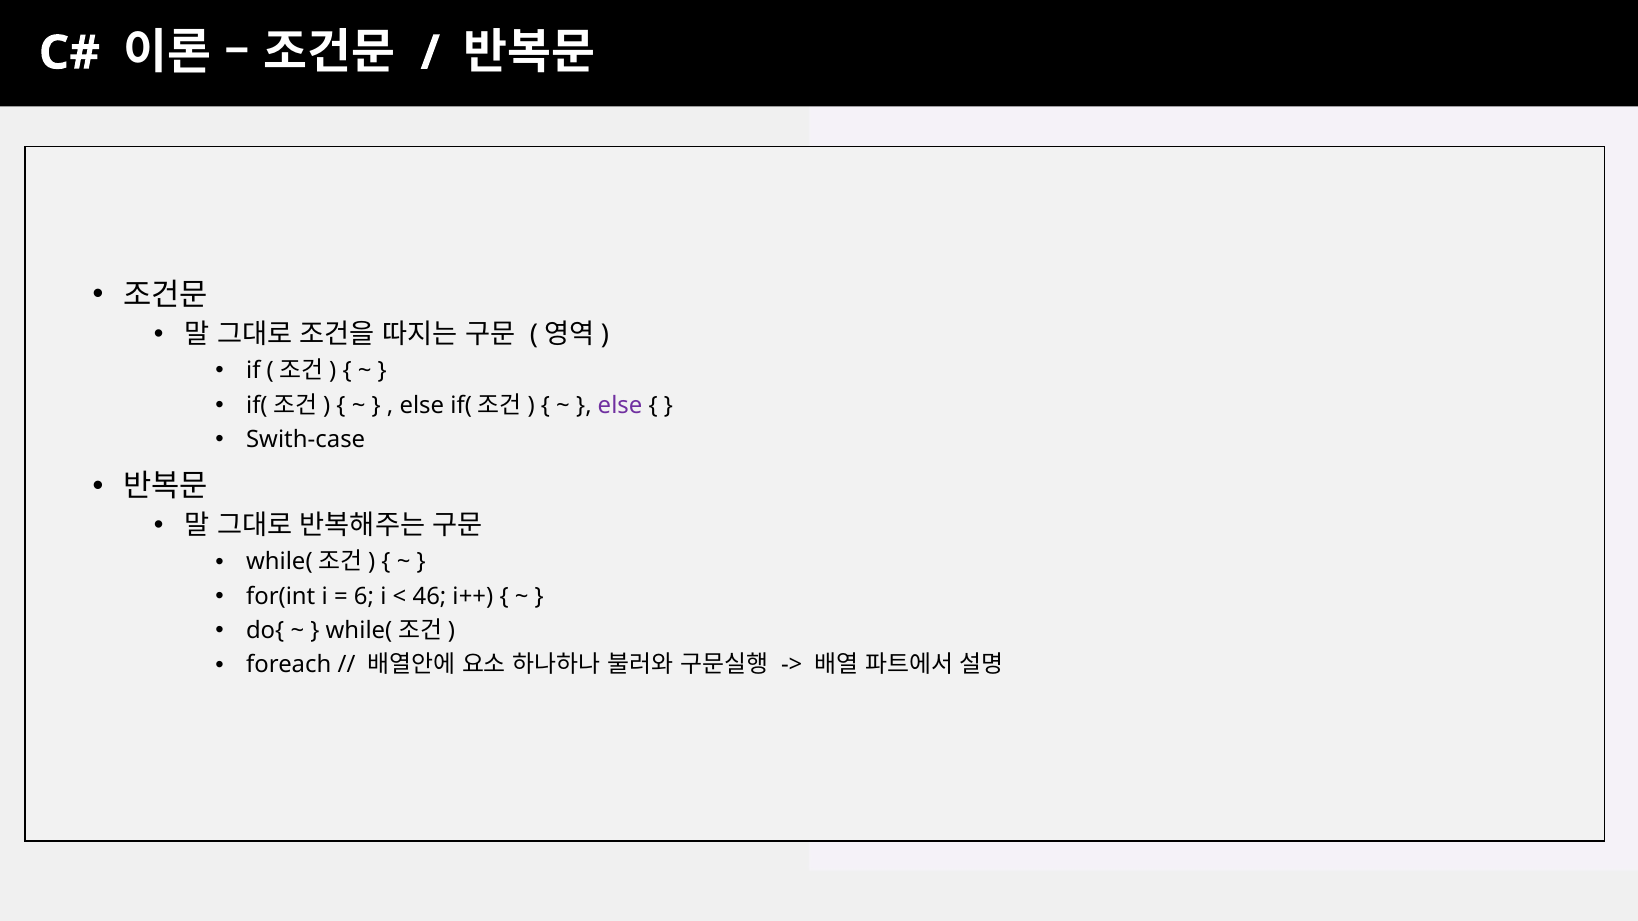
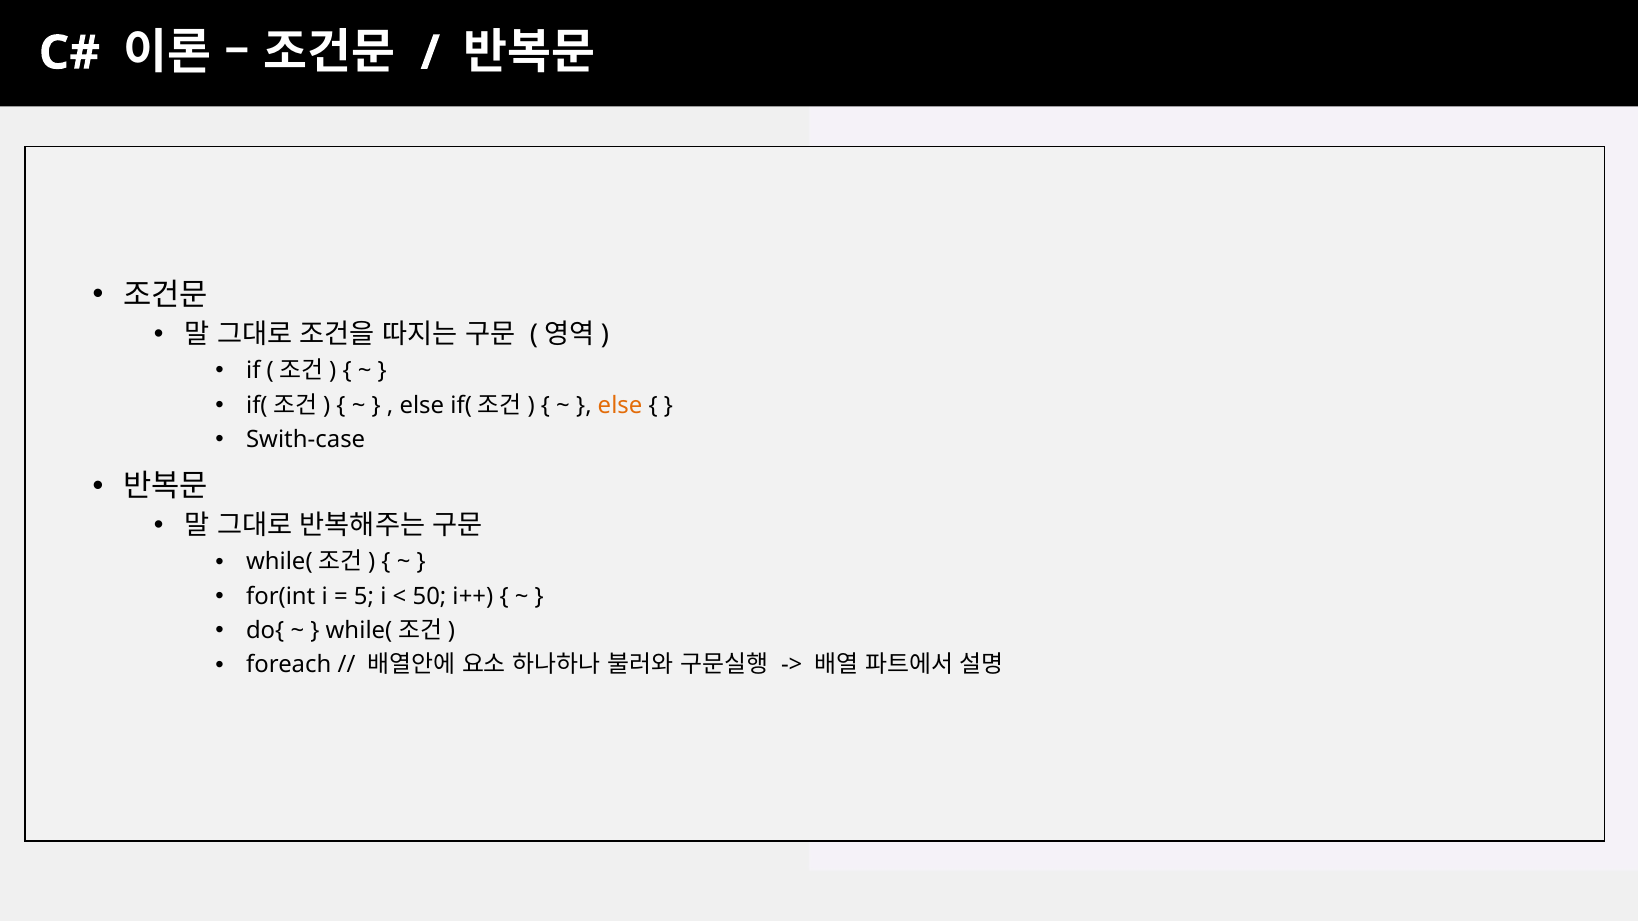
else colour: purple -> orange (620, 405)
6: 6 -> 5 (364, 597)
46: 46 -> 50 (429, 597)
